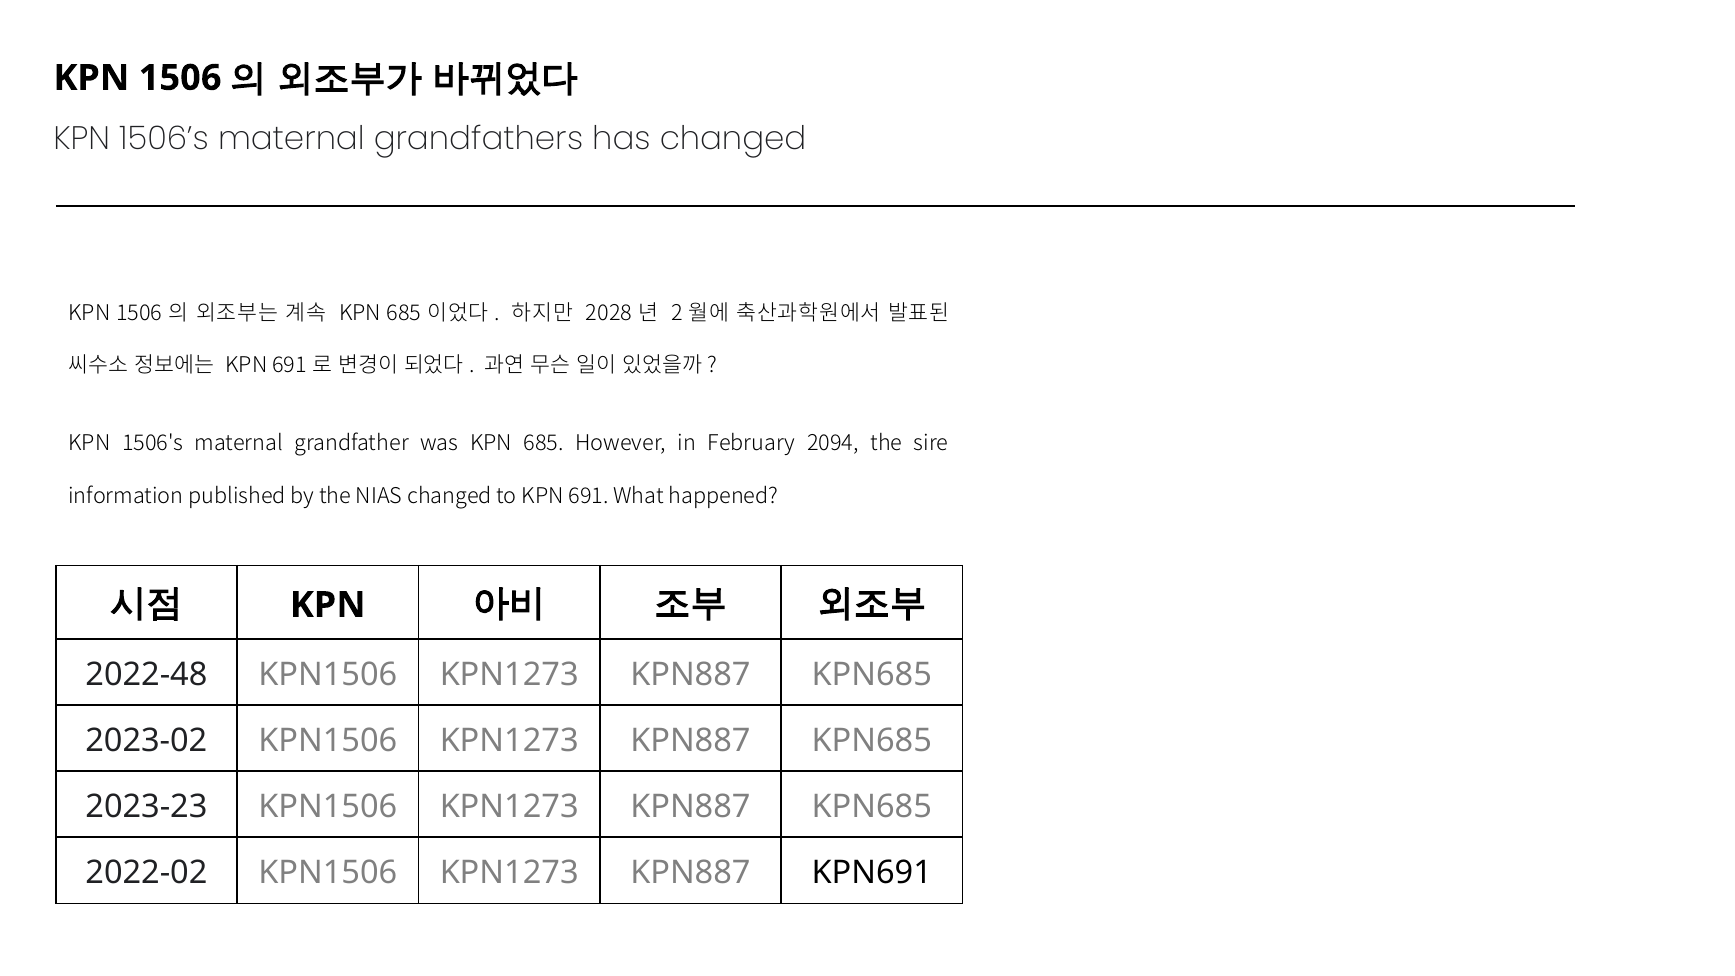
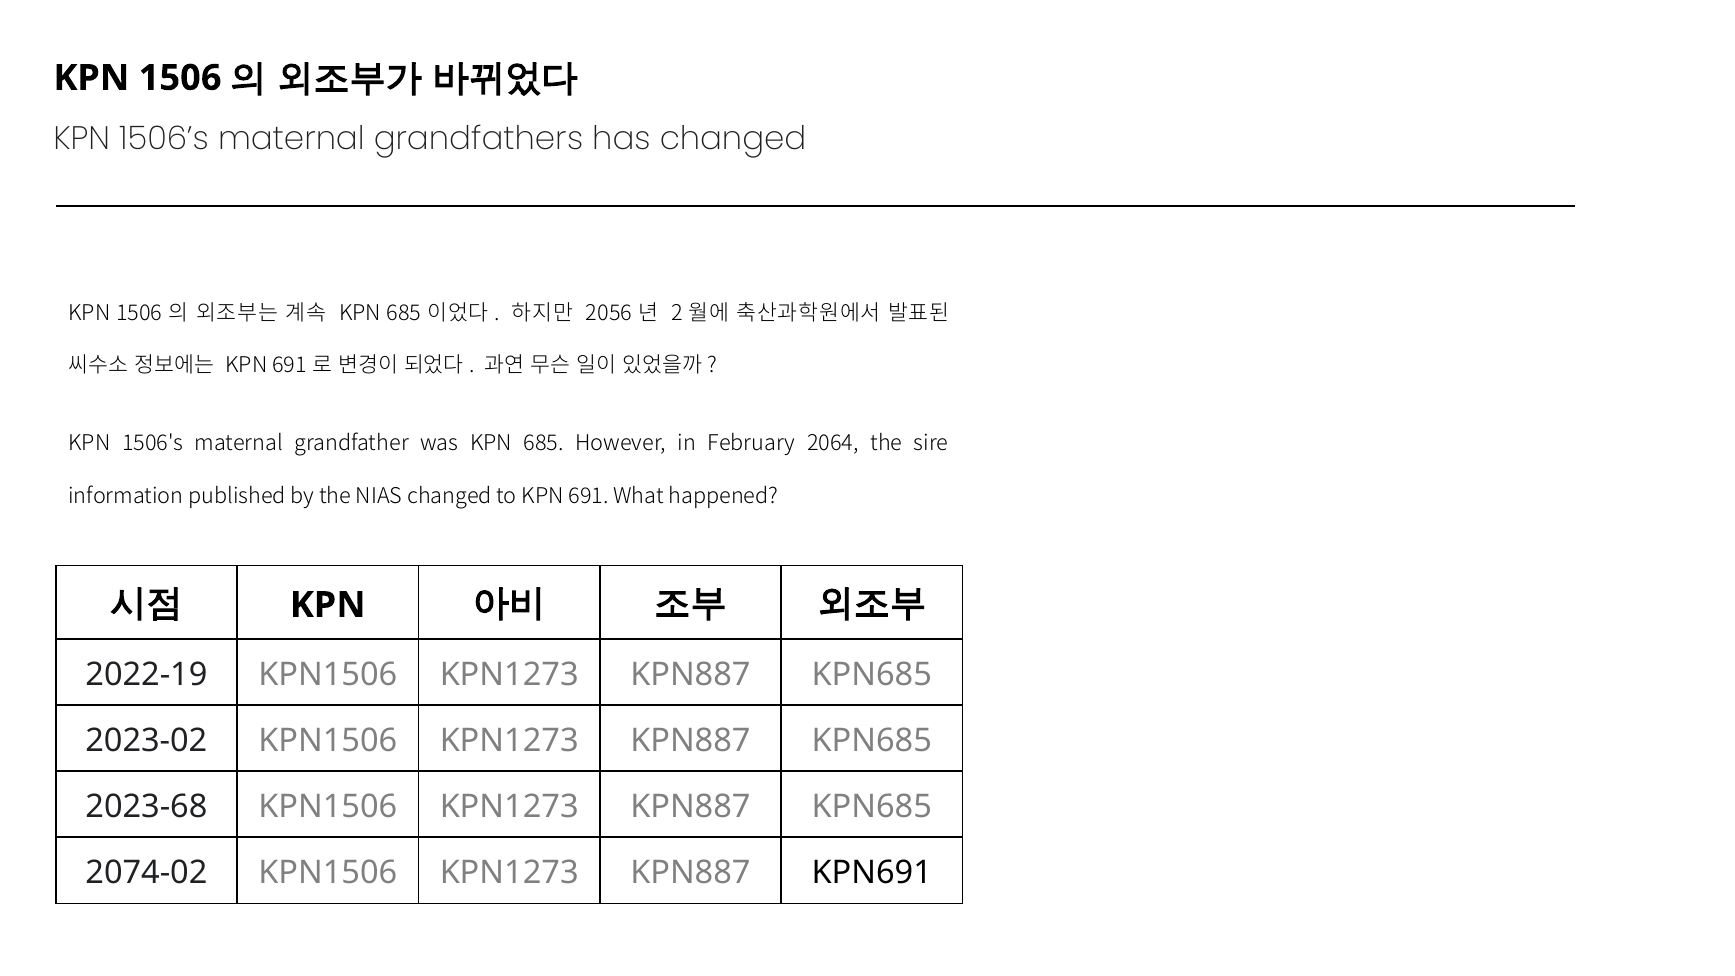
2028: 2028 -> 2056 (609, 314)
2094: 2094 -> 2064 (833, 444)
2022-48: 2022-48 -> 2022-19 (146, 674)
2023-23: 2023-23 -> 2023-68 (146, 807)
2022-02: 2022-02 -> 2074-02 (146, 873)
